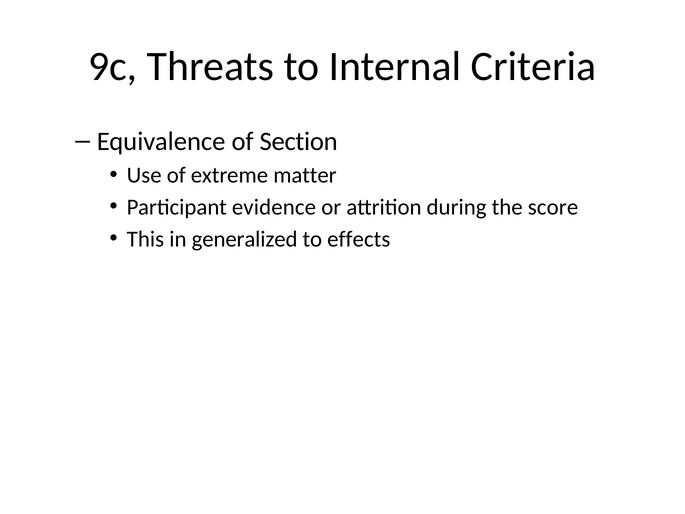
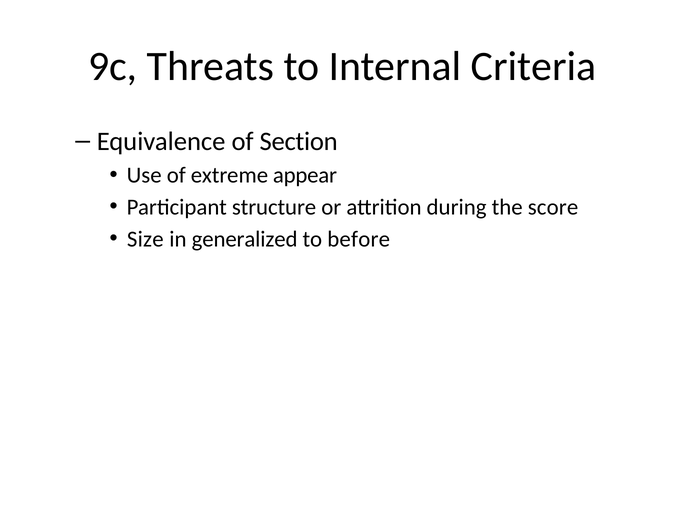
matter: matter -> appear (305, 175)
evidence: evidence -> structure (274, 207)
This: This -> Size (145, 239)
effects: effects -> before (359, 239)
